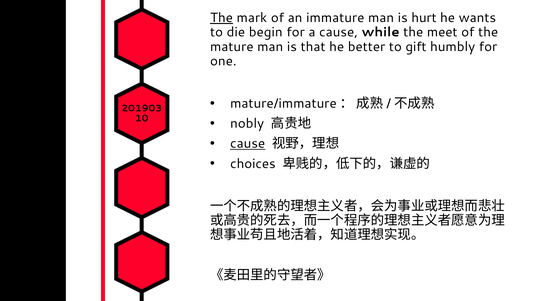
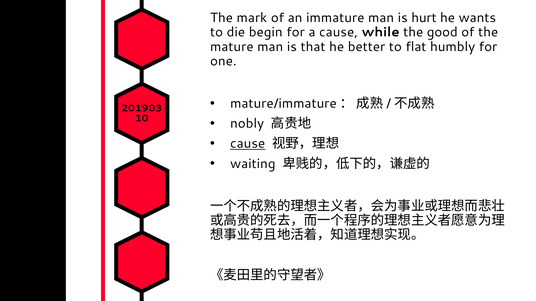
The underline: present -> none (222, 18)
meet: meet -> good (442, 32)
gift: gift -> flat (416, 47)
choices: choices -> waiting (253, 164)
